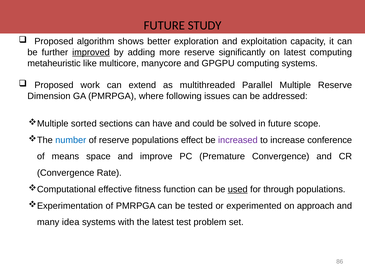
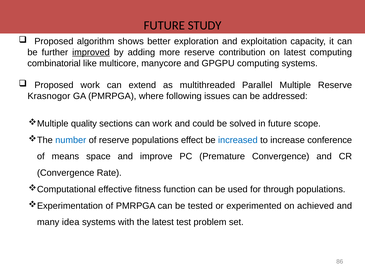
significantly: significantly -> contribution (242, 52)
metaheuristic: metaheuristic -> combinatorial (54, 63)
Dimension: Dimension -> Krasnogor (49, 96)
sorted: sorted -> quality (84, 123)
can have: have -> work (162, 123)
increased colour: purple -> blue (238, 140)
used underline: present -> none (238, 189)
approach: approach -> achieved (316, 206)
